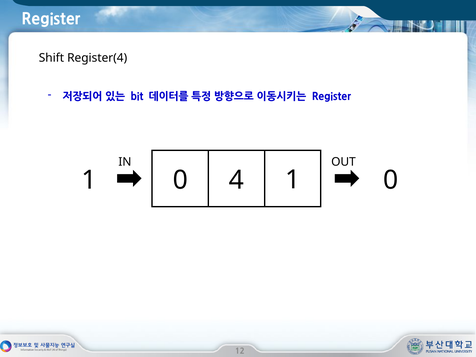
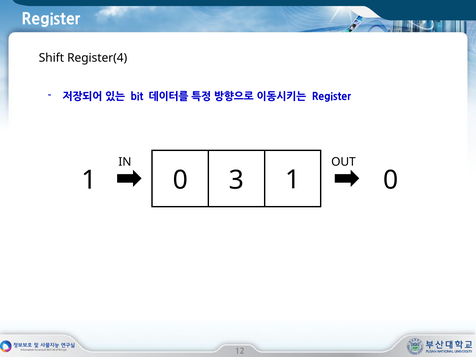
4: 4 -> 3 (236, 180)
